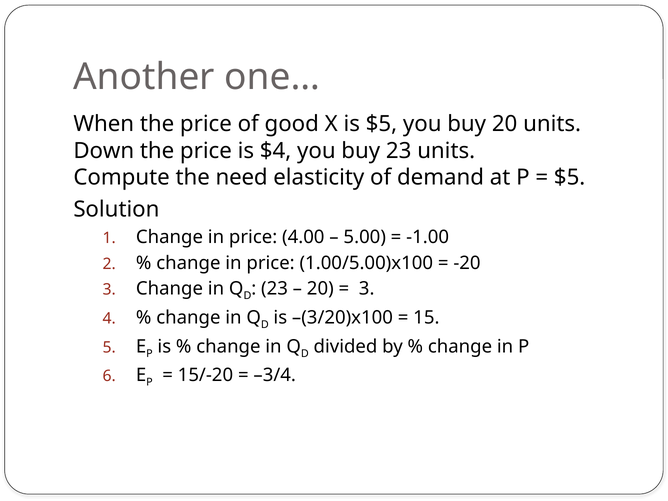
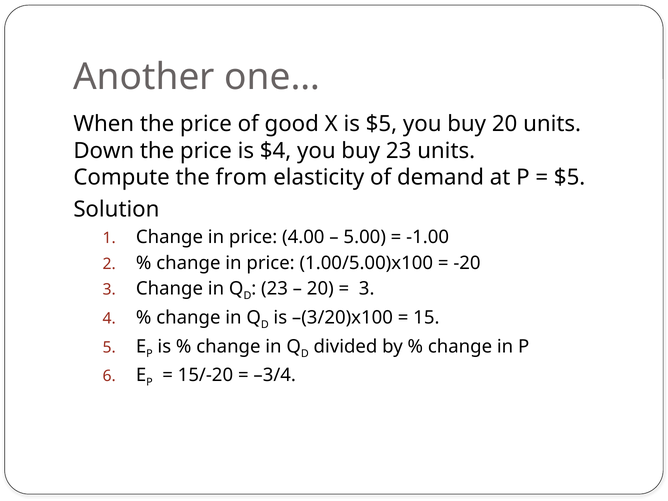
need: need -> from (241, 177)
